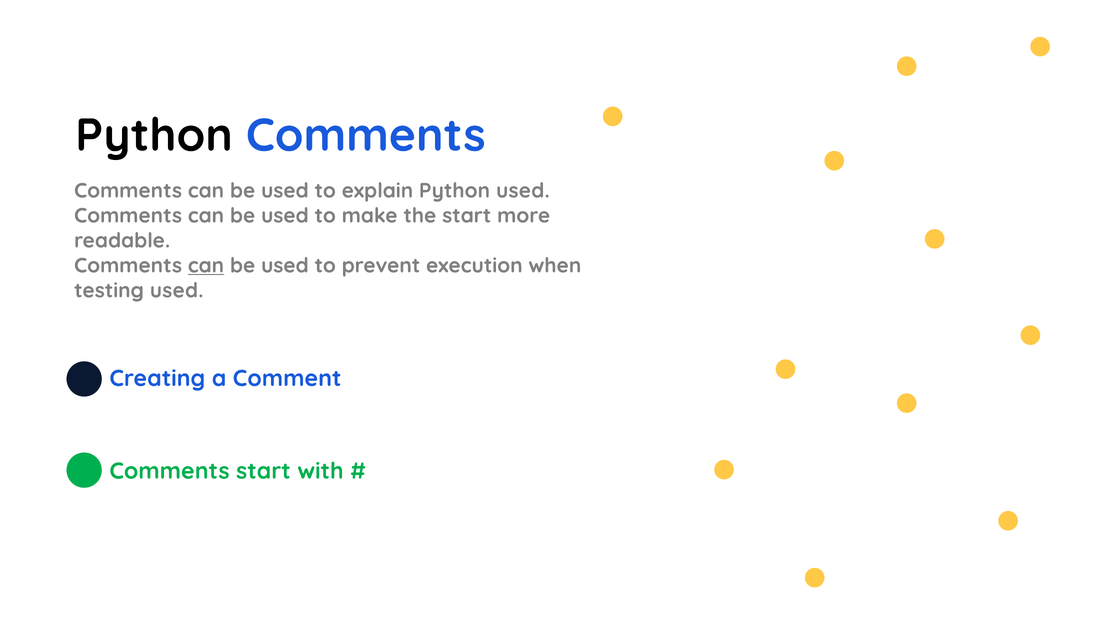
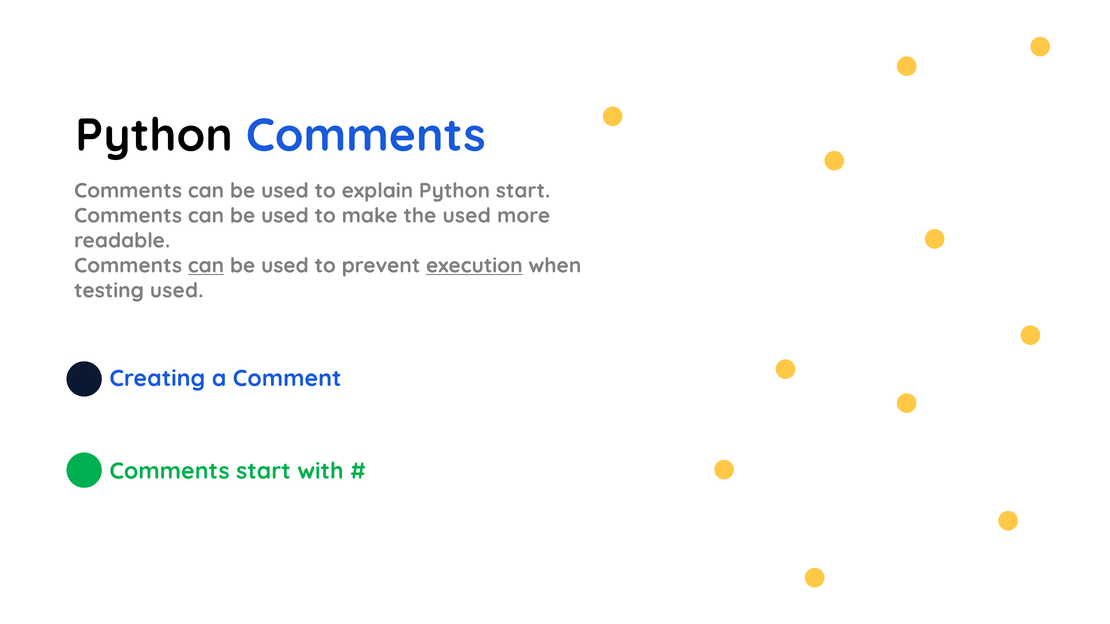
Python used: used -> start (523, 191)
the start: start -> used (467, 216)
execution underline: none -> present (474, 266)
